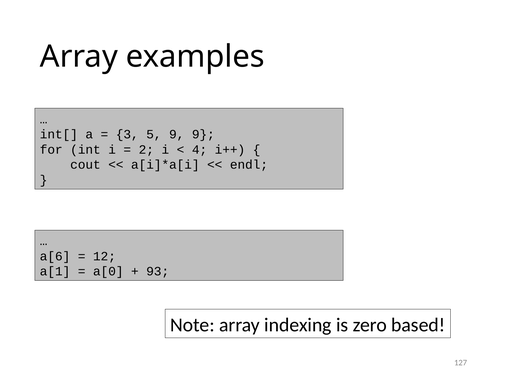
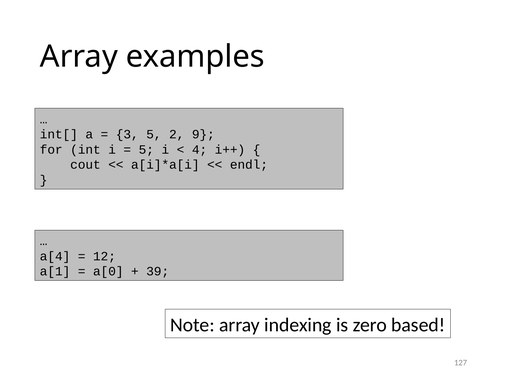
5 9: 9 -> 2 (177, 134)
2: 2 -> 5 (146, 150)
a[6: a[6 -> a[4 (55, 256)
93: 93 -> 39 (158, 272)
